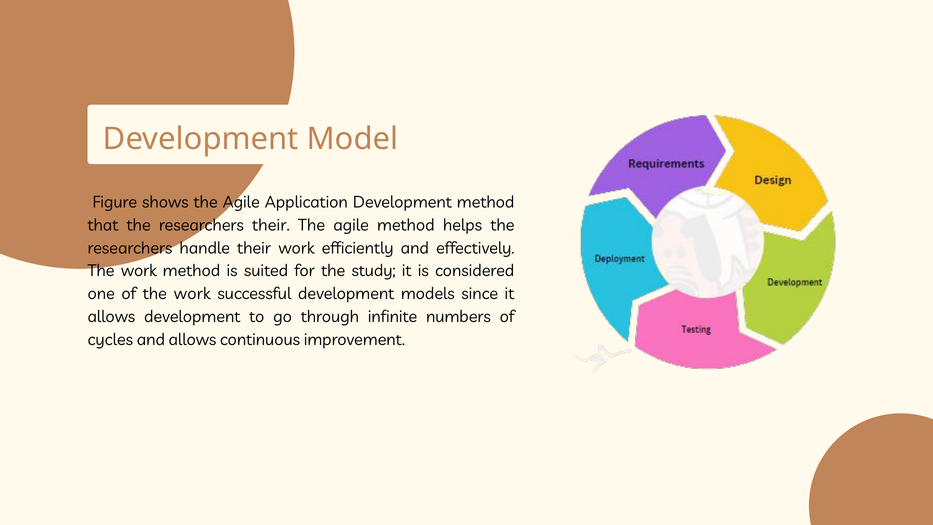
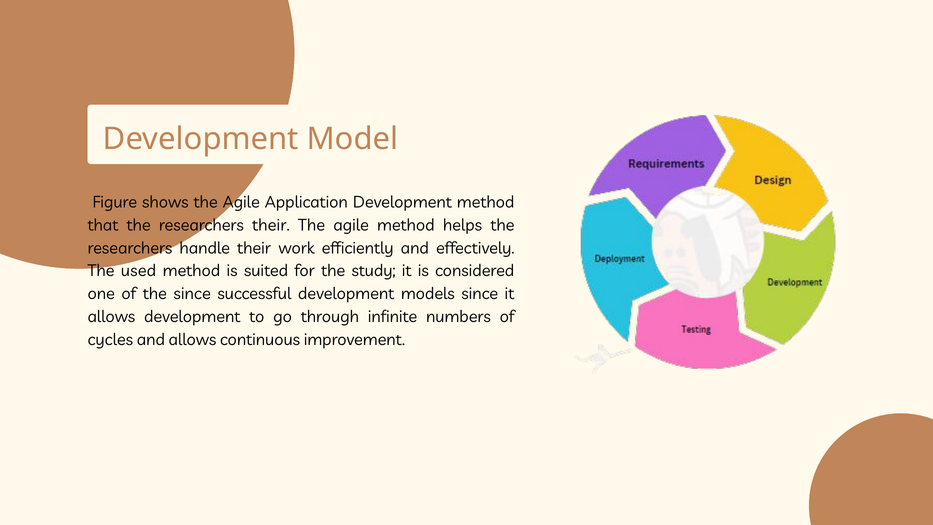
work: work -> used (138, 271)
of the work: work -> since (192, 294)
